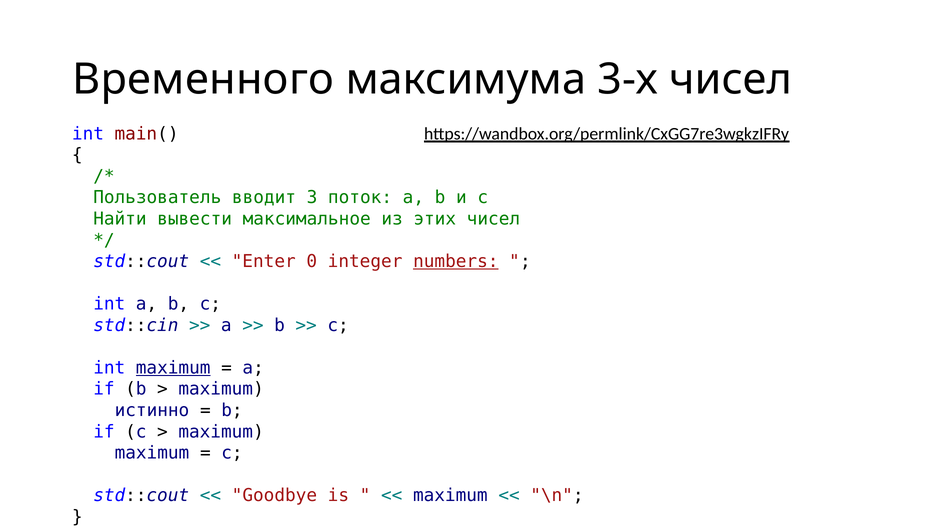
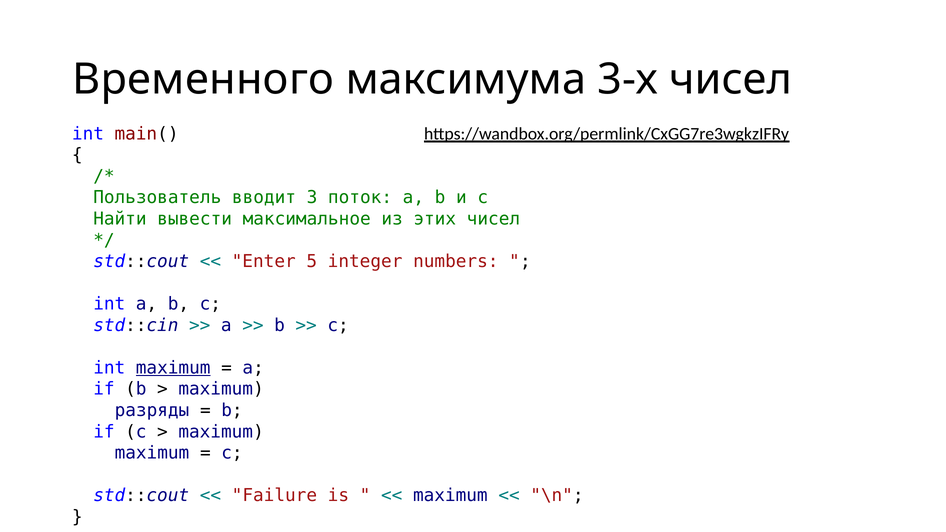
0: 0 -> 5 (312, 262)
numbers underline: present -> none (456, 262)
истинно: истинно -> разряды (152, 411)
Goodbye: Goodbye -> Failure (274, 496)
